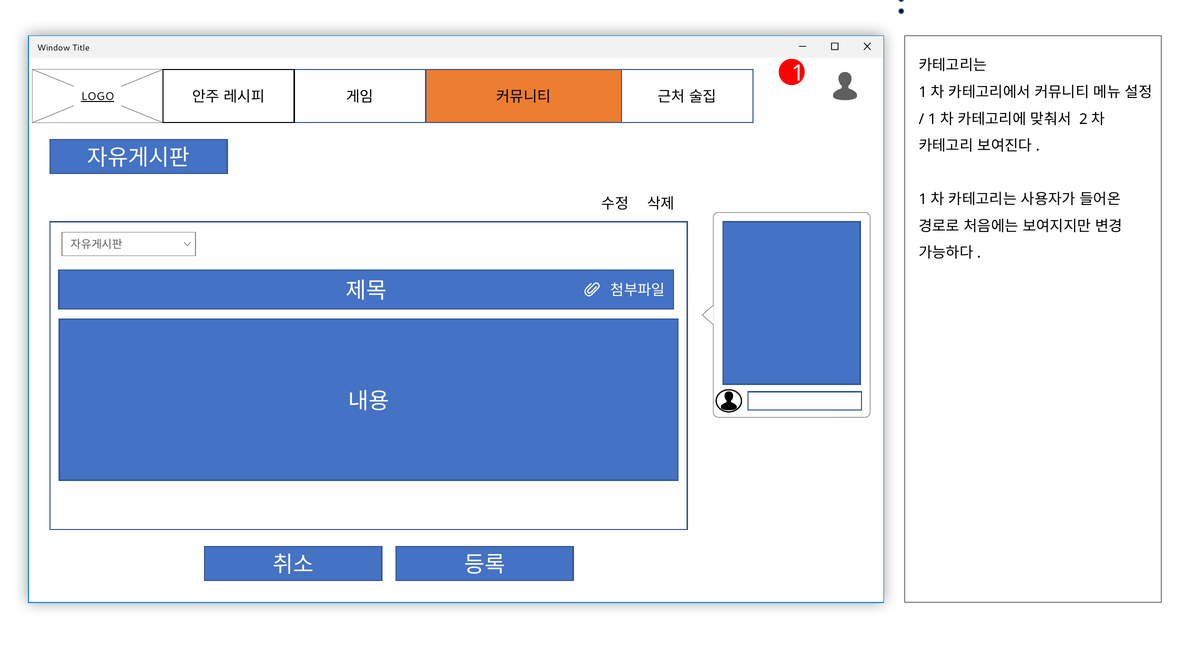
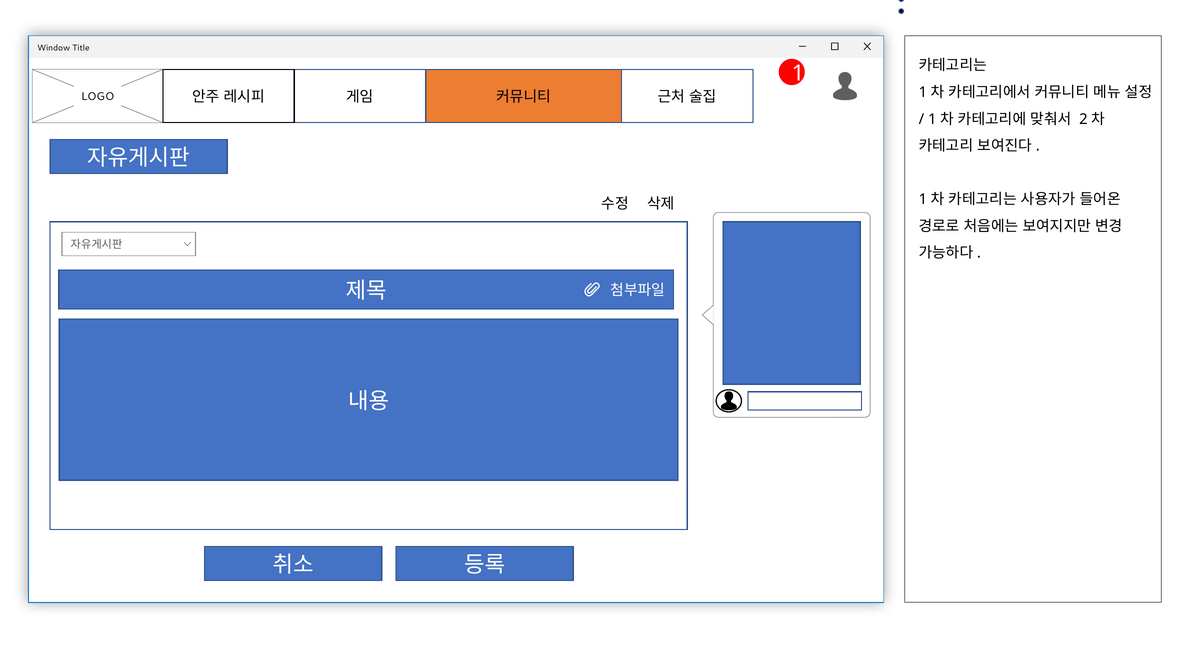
LOGO underline: present -> none (98, 97)
